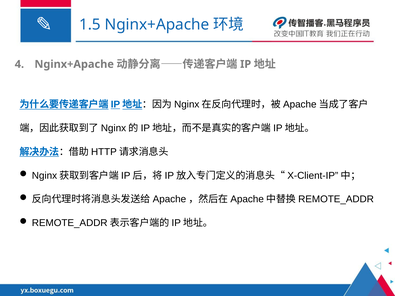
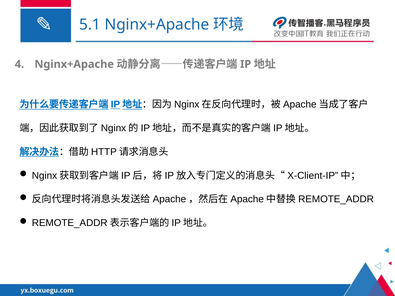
1.5: 1.5 -> 5.1 (90, 24)
